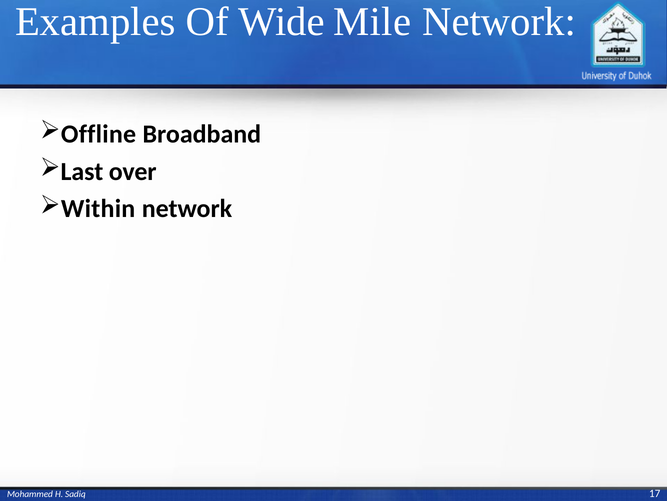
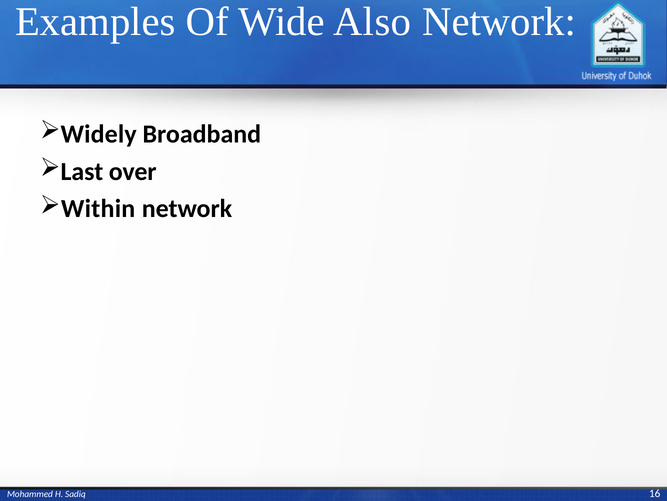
Mile: Mile -> Also (372, 22)
Offline: Offline -> Widely (99, 134)
17: 17 -> 16 (655, 493)
